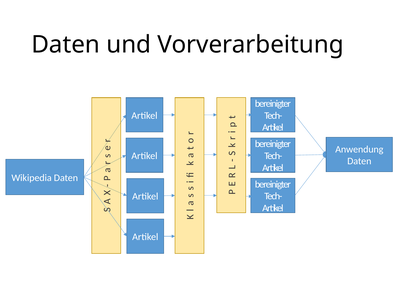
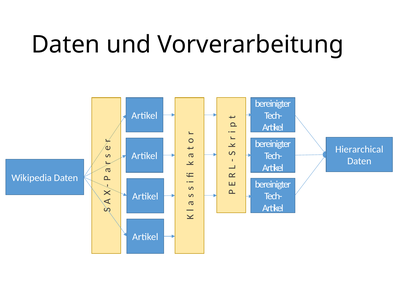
Anwendung: Anwendung -> Hierarchical (359, 149)
